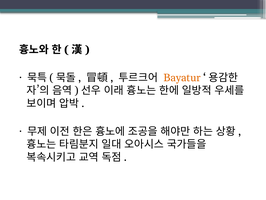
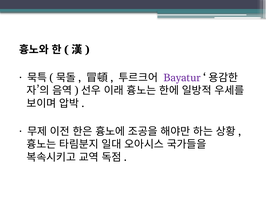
Bayatur colour: orange -> purple (182, 78)
